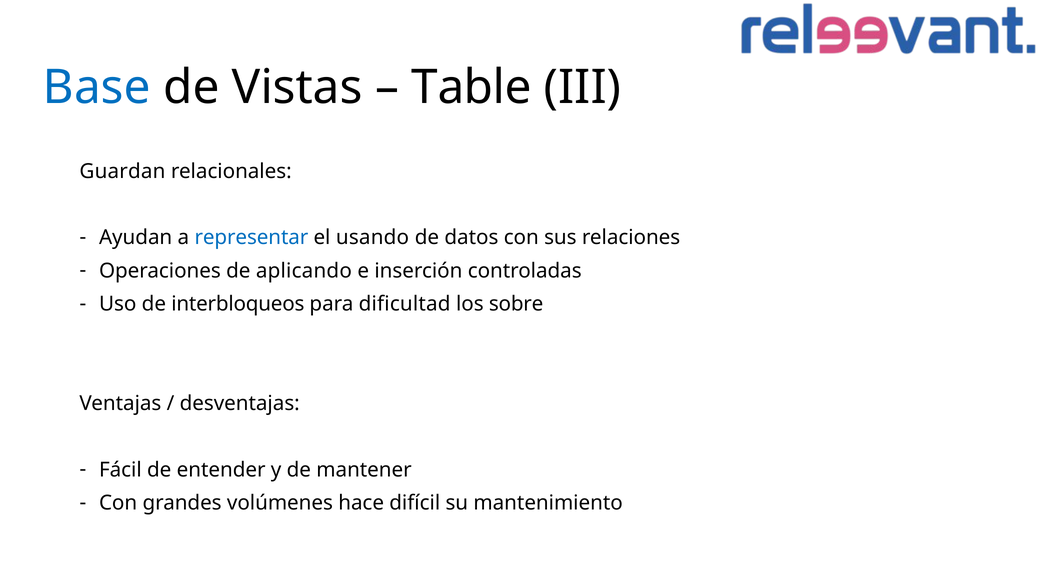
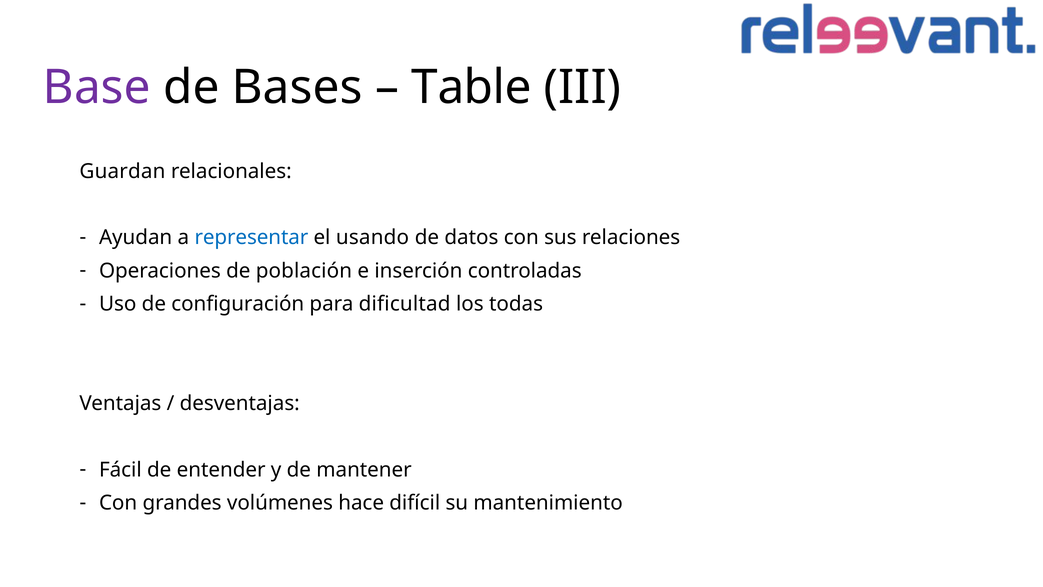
Base colour: blue -> purple (97, 88)
Vistas: Vistas -> Bases (297, 88)
aplicando: aplicando -> población (304, 271)
interbloqueos: interbloqueos -> configuración (238, 304)
sobre: sobre -> todas (516, 304)
